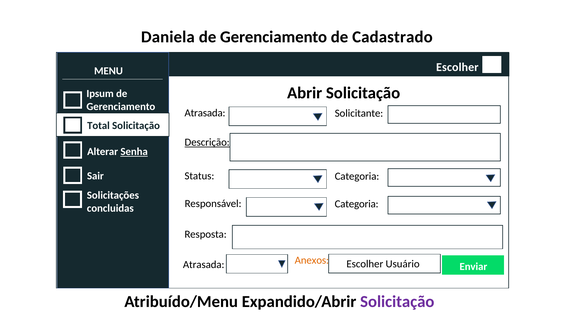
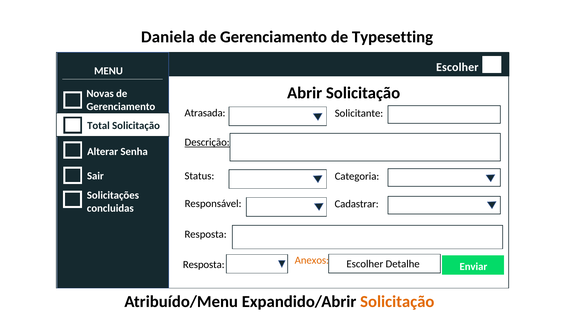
Cadastrado: Cadastrado -> Typesetting (393, 37)
Ipsum: Ipsum -> Novas (100, 94)
Senha underline: present -> none (134, 152)
Categoria: Categoria -> Cadastrar (357, 204)
Usuário: Usuário -> Detalhe (403, 264)
Atrasada: Atrasada -> Resposta (204, 264)
Solicitação colour: purple -> orange (397, 301)
